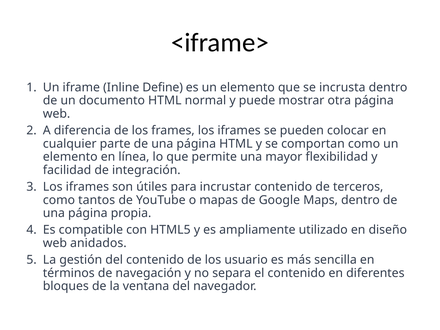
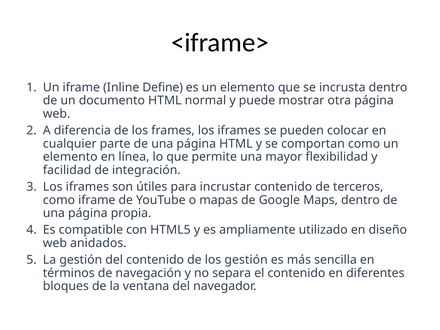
como tantos: tantos -> iframe (97, 200)
los usuario: usuario -> gestión (246, 260)
